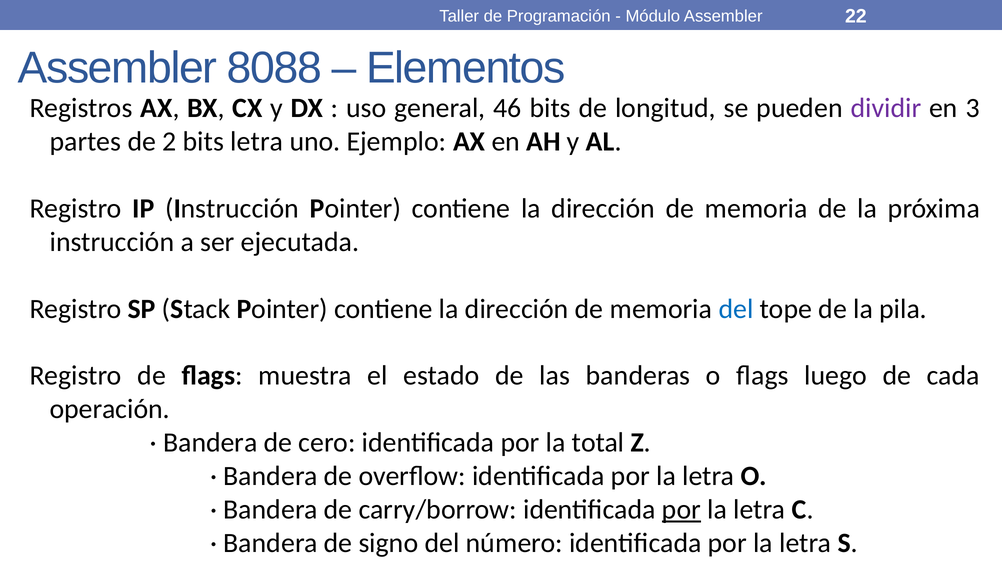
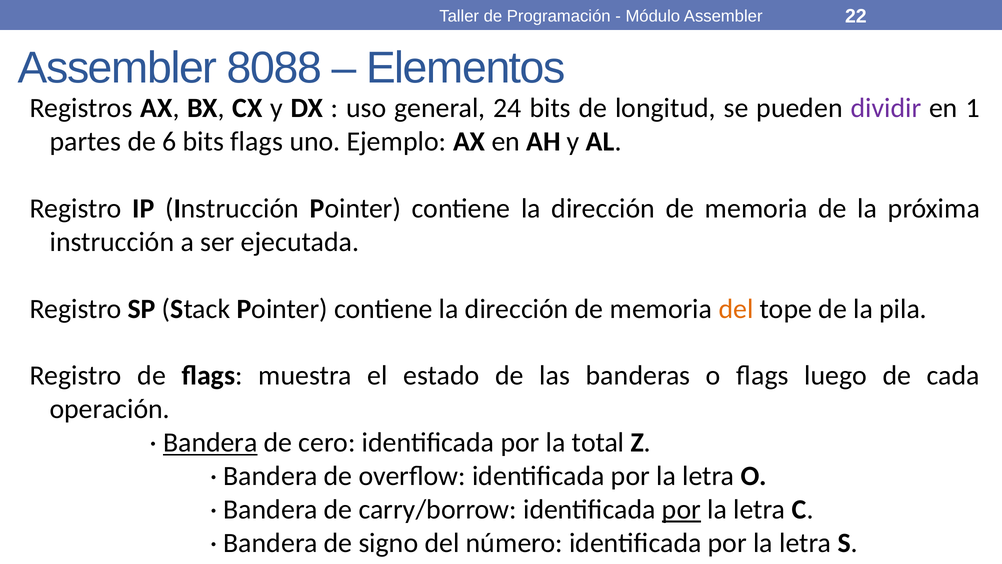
46: 46 -> 24 (507, 108)
3: 3 -> 1 (973, 108)
2: 2 -> 6 (169, 142)
bits letra: letra -> flags (257, 142)
del colour: blue -> orange (736, 309)
Bandera underline: none -> present (210, 442)
